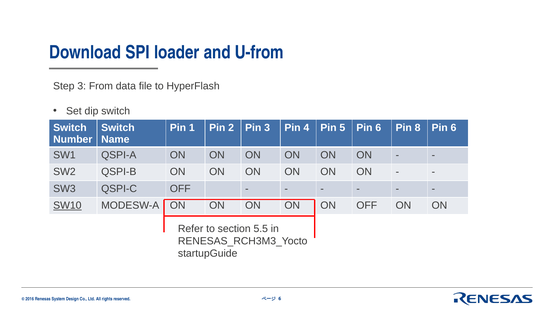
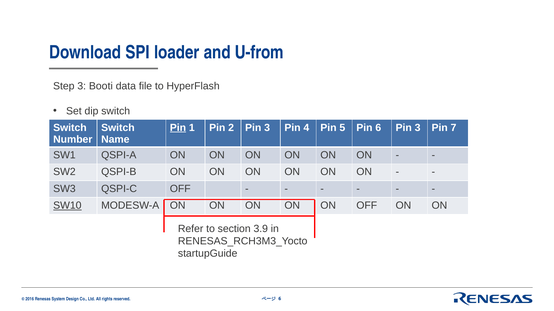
From: From -> Booti (101, 86)
Pin underline: none -> present (178, 128)
6 Pin 8: 8 -> 3 (418, 128)
6: 6 -> 7 (454, 128)
5.5: 5.5 -> 3.9 (261, 229)
